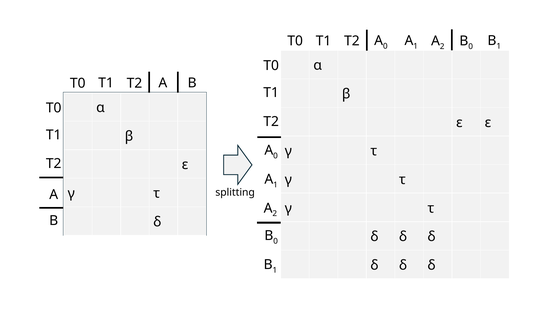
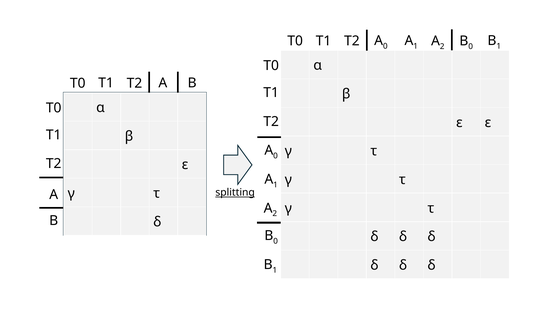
splitting underline: none -> present (235, 192)
